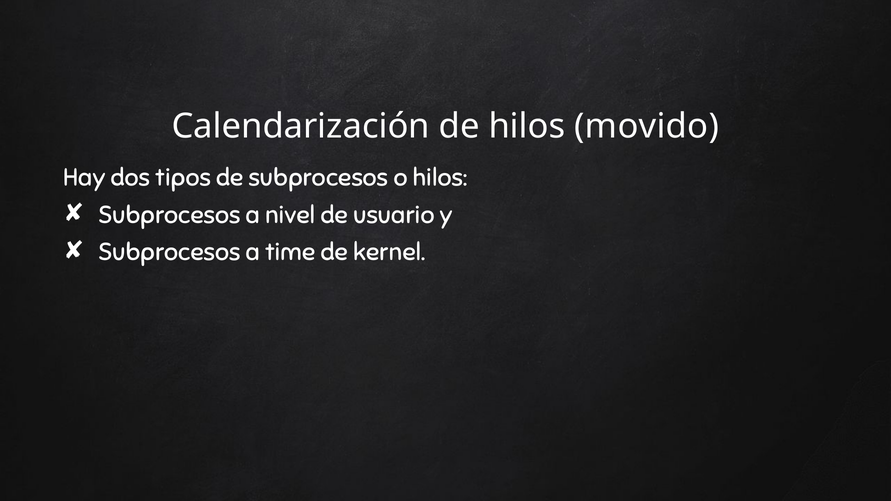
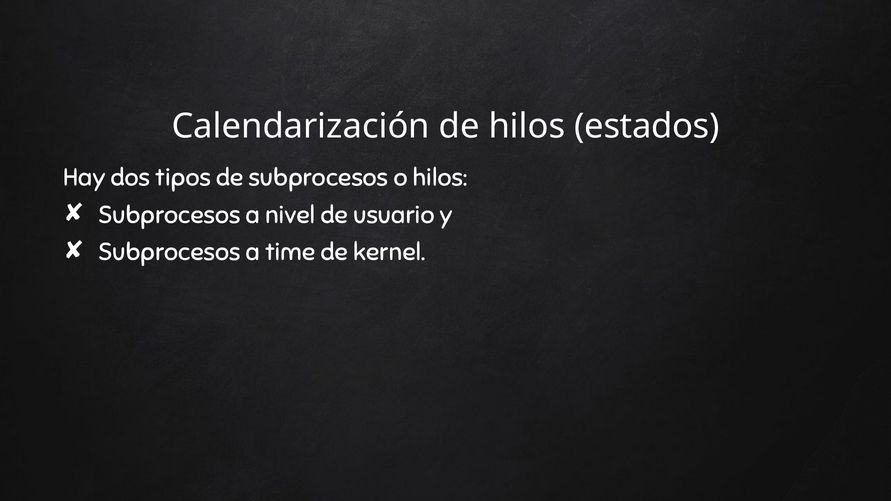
movido: movido -> estados (647, 126)
